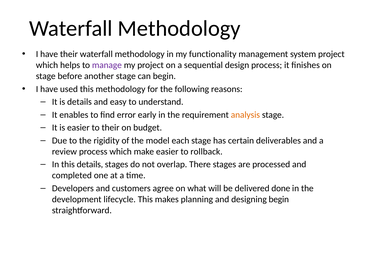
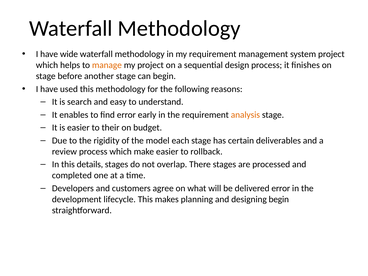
have their: their -> wide (69, 54)
my functionality: functionality -> requirement (213, 54)
manage colour: purple -> orange (107, 65)
is details: details -> search (79, 102)
delivered done: done -> error (281, 188)
